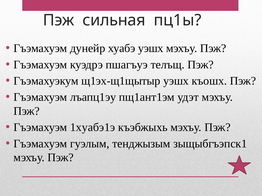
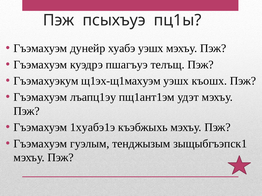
сильная: сильная -> псыхъуэ (114, 20)
щ1эх-щ1щытыр: щ1эх-щ1щытыр -> щ1эх-щ1махуэм (121, 81)
